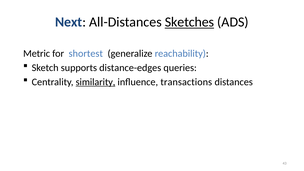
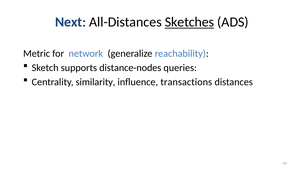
shortest: shortest -> network (86, 54)
distance-edges: distance-edges -> distance-nodes (130, 68)
similarity underline: present -> none (96, 82)
